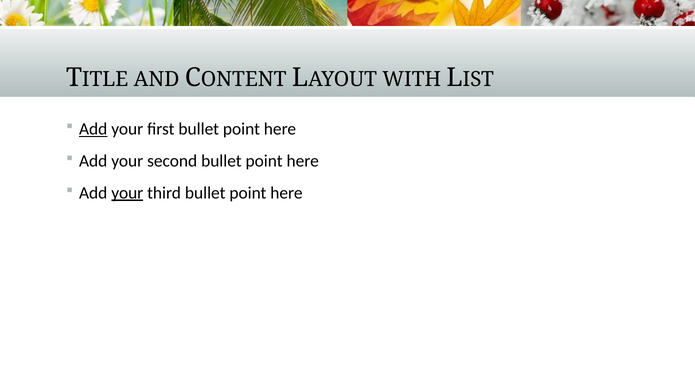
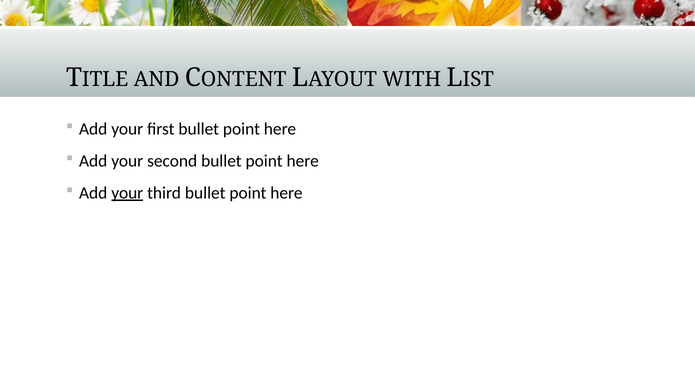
Add underline: present -> none (93, 129)
